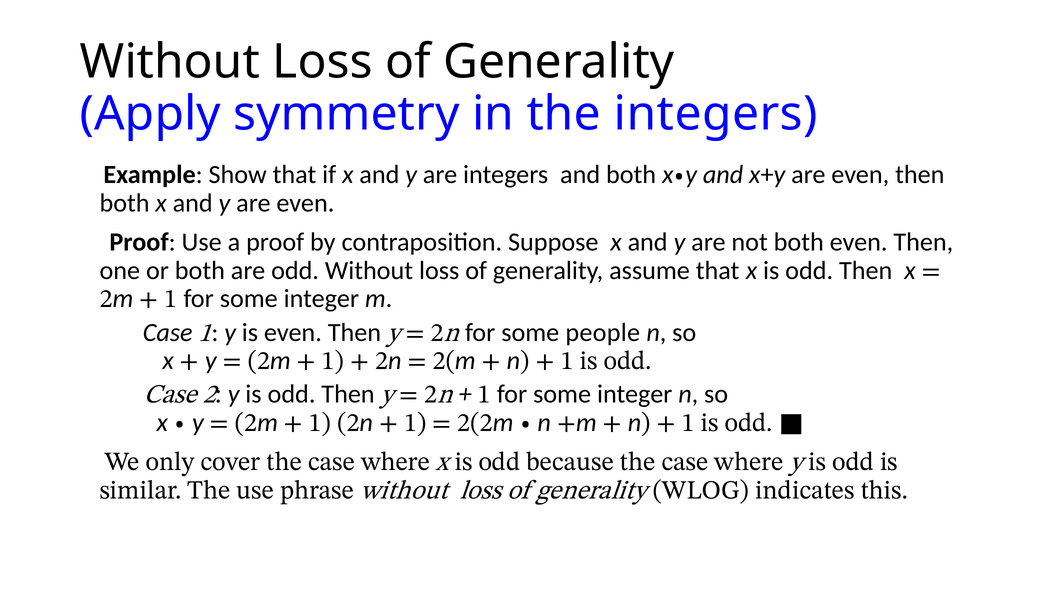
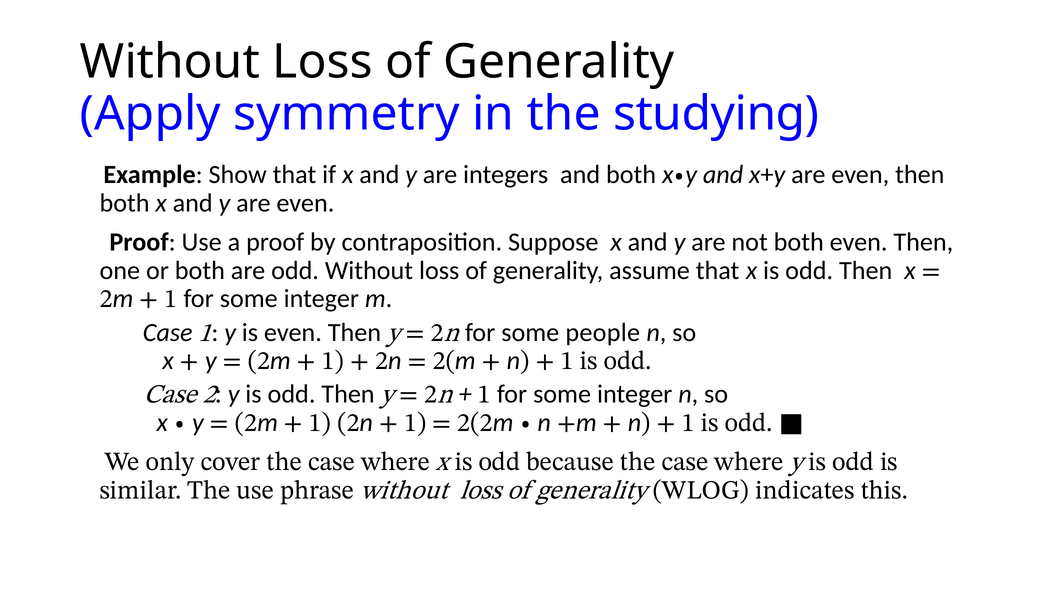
the integers: integers -> studying (716, 114)
